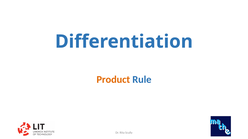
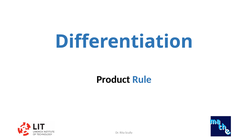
Product colour: orange -> black (113, 80)
